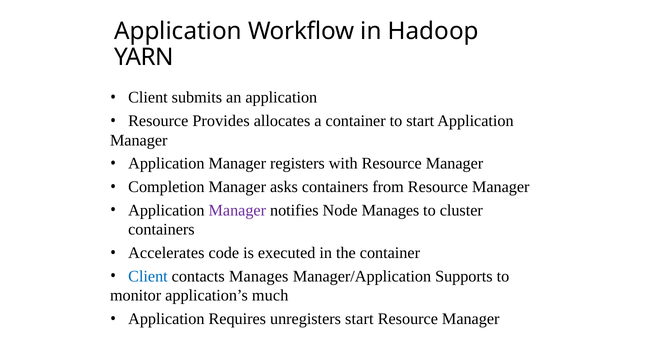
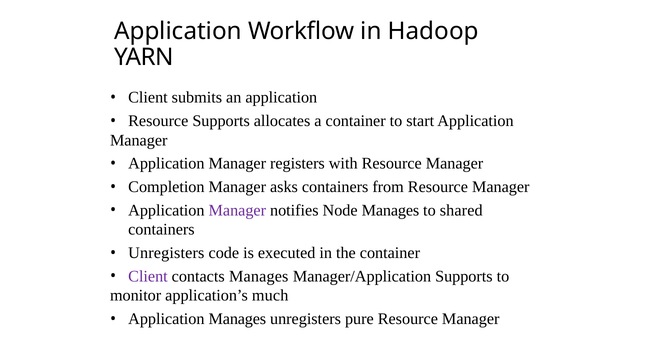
Resource Provides: Provides -> Supports (221, 121)
cluster: cluster -> shared (461, 210)
Accelerates: Accelerates -> Unregisters (166, 253)
Client colour: blue -> purple (148, 276)
Application Requires: Requires -> Manages (237, 319)
unregisters start: start -> pure (359, 319)
